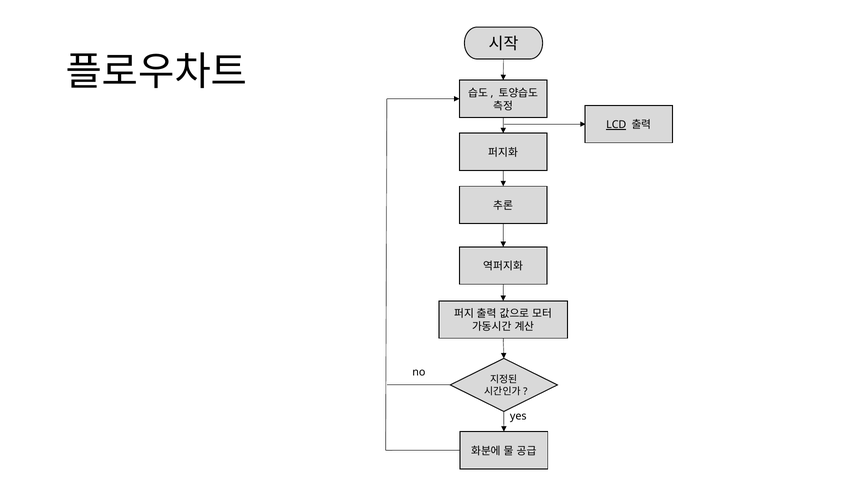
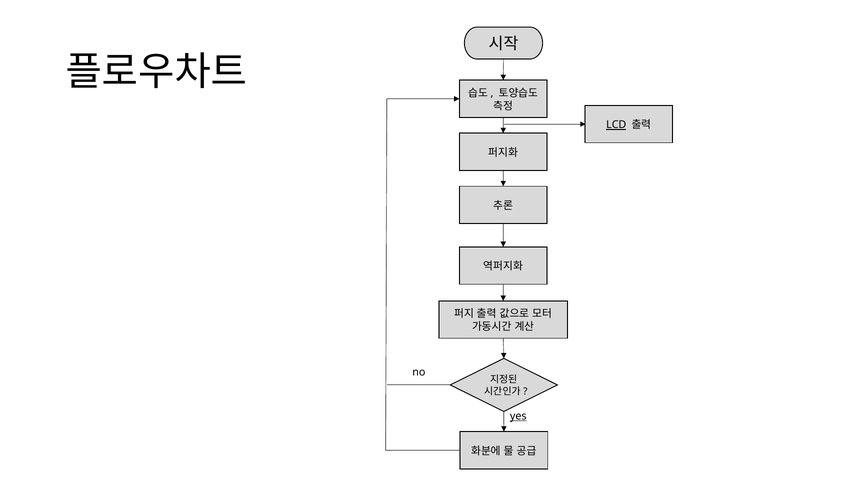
yes underline: none -> present (518, 416)
